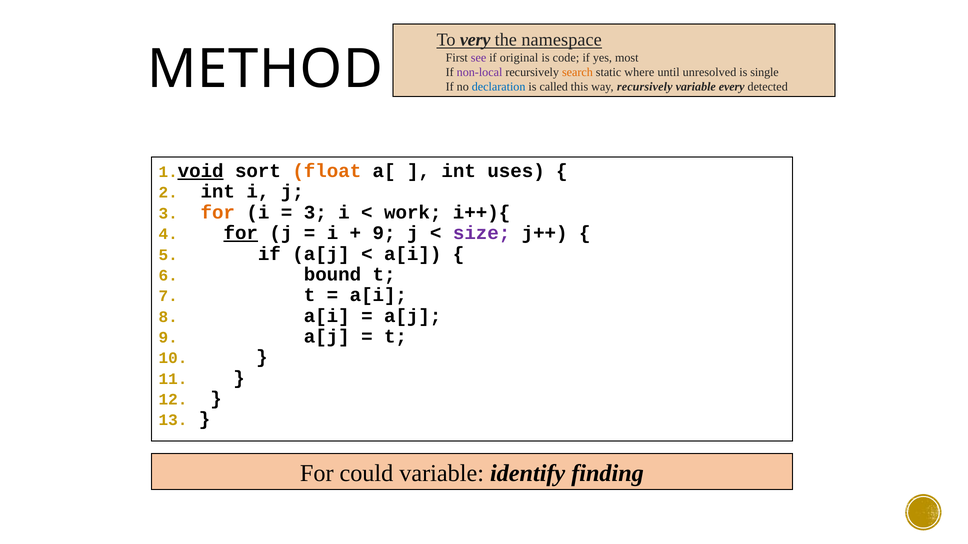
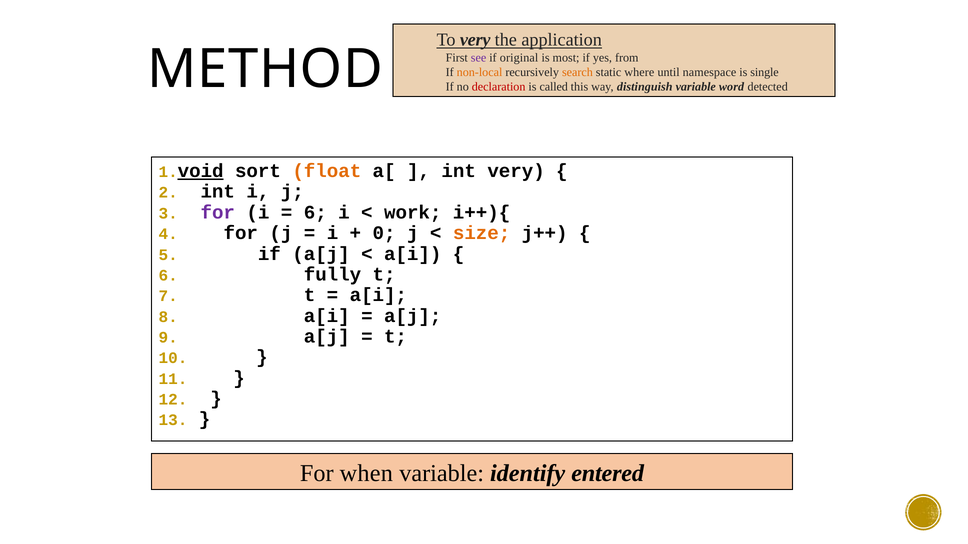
namespace: namespace -> application (562, 40)
code: code -> most (566, 58)
most: most -> from (627, 58)
non-local colour: purple -> orange (480, 72)
unresolved: unresolved -> namespace (710, 72)
declaration colour: blue -> red (499, 87)
way recursively: recursively -> distinguish (645, 87)
every: every -> word (732, 87)
int uses: uses -> very (516, 171)
for colour: orange -> purple (218, 213)
3: 3 -> 6 (315, 213)
for underline: present -> none (241, 233)
9: 9 -> 0 (384, 233)
size colour: purple -> orange (482, 233)
bound: bound -> fully (332, 275)
could: could -> when (366, 474)
finding: finding -> entered (608, 474)
